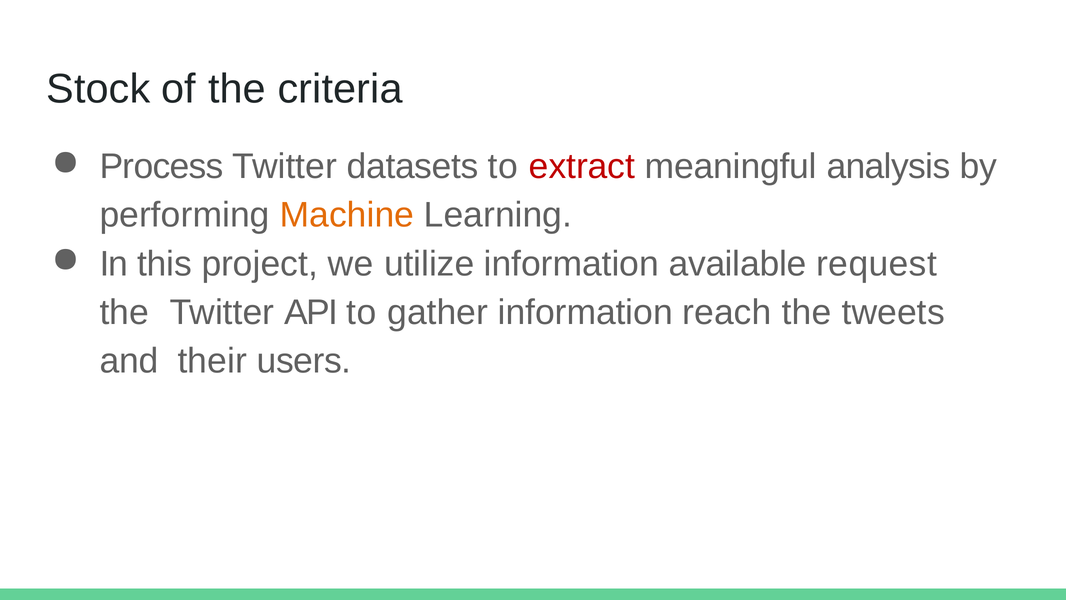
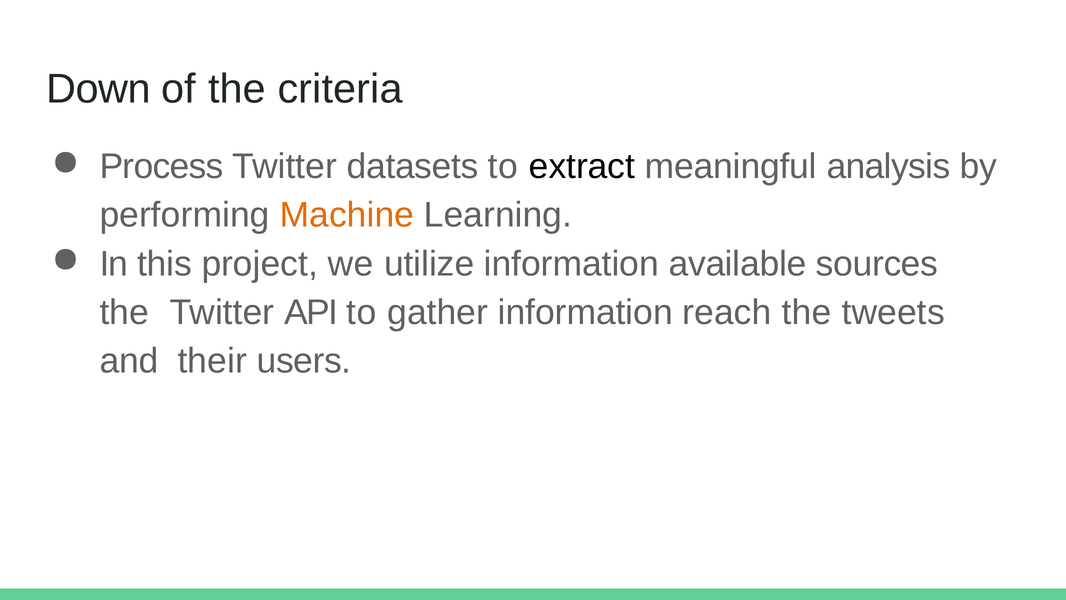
Stock: Stock -> Down (99, 89)
extract colour: red -> black (582, 166)
request: request -> sources (877, 264)
